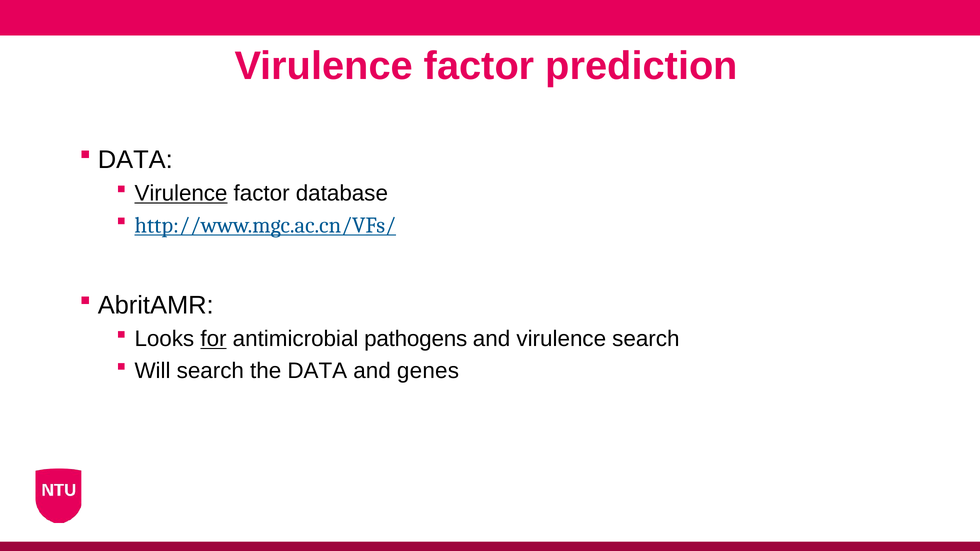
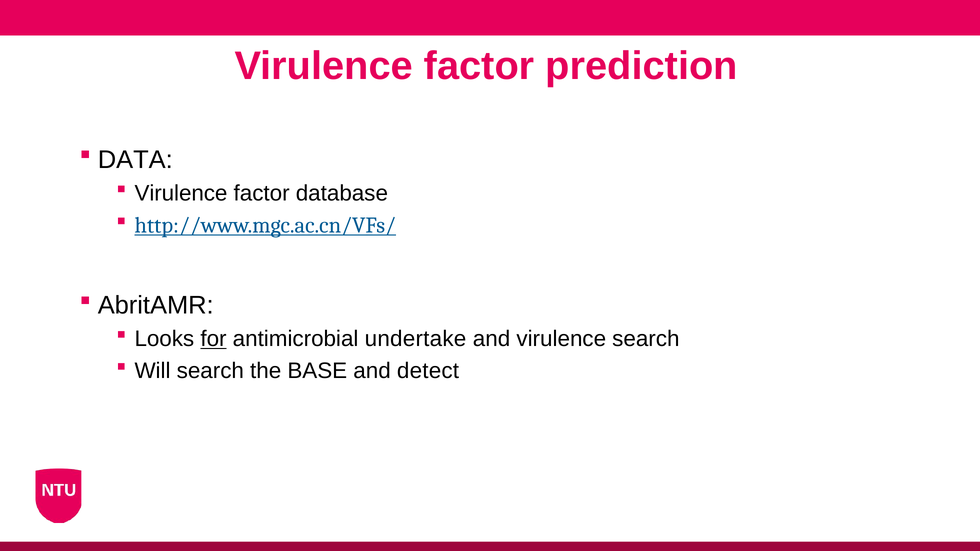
Virulence underline: present -> none (181, 193)
pathogens: pathogens -> undertake (416, 339)
the DATA: DATA -> BASE (317, 371)
genes: genes -> detect (428, 371)
